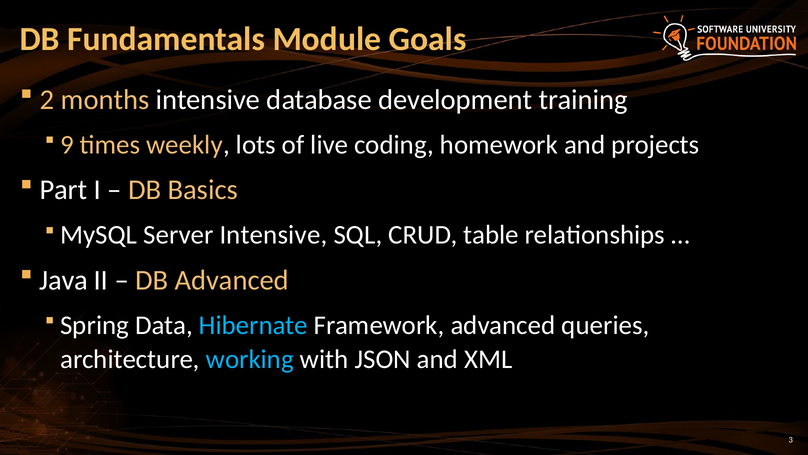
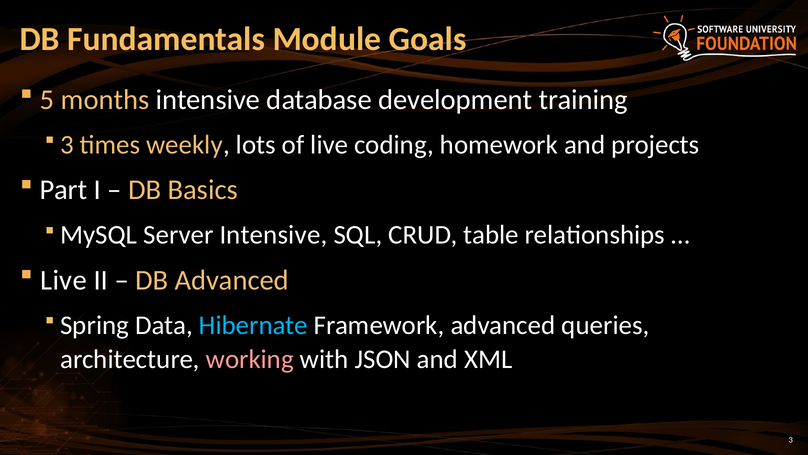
2: 2 -> 5 (47, 100)
9: 9 -> 3 (67, 145)
Java: Java -> Live (63, 280)
working colour: light blue -> pink (250, 359)
